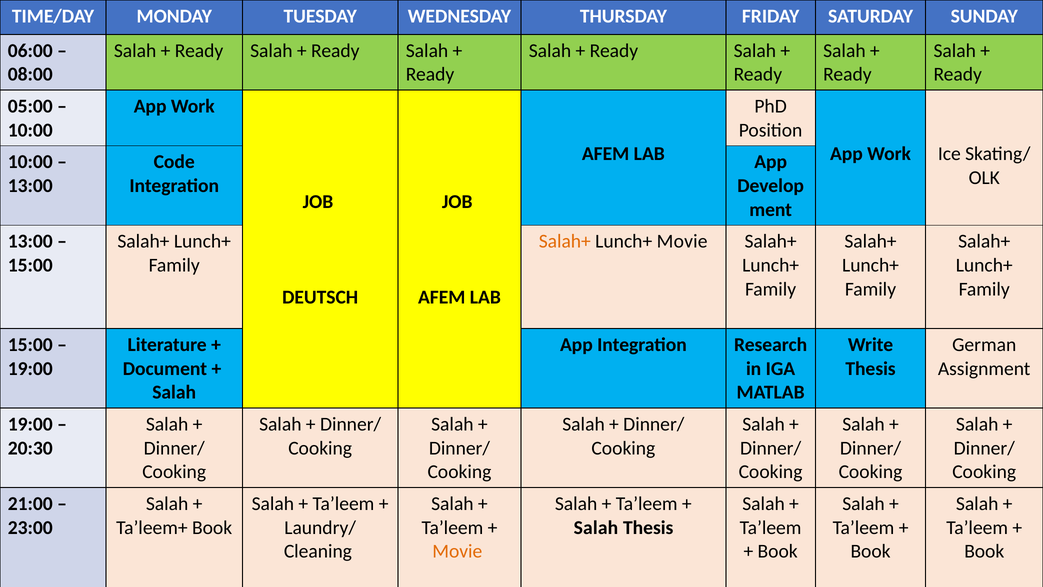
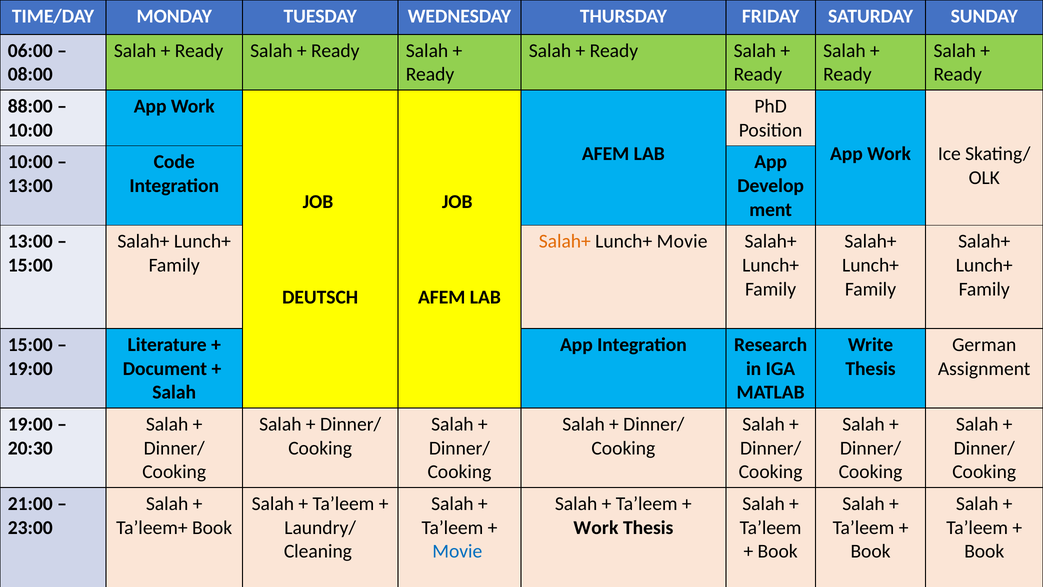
05:00: 05:00 -> 88:00 (30, 106)
Salah: Salah -> Work (596, 527)
Movie colour: orange -> blue (457, 551)
